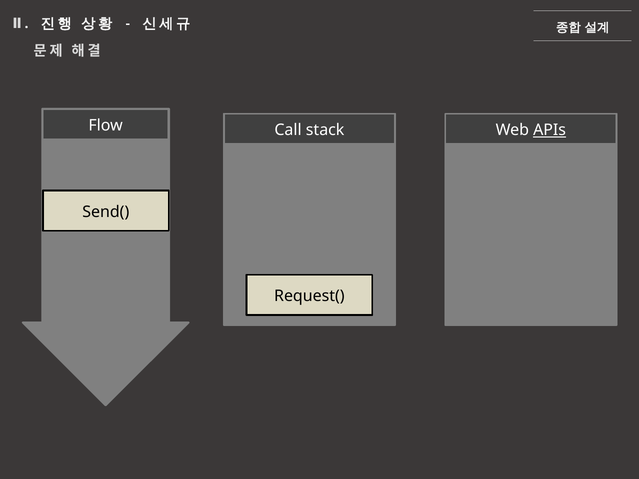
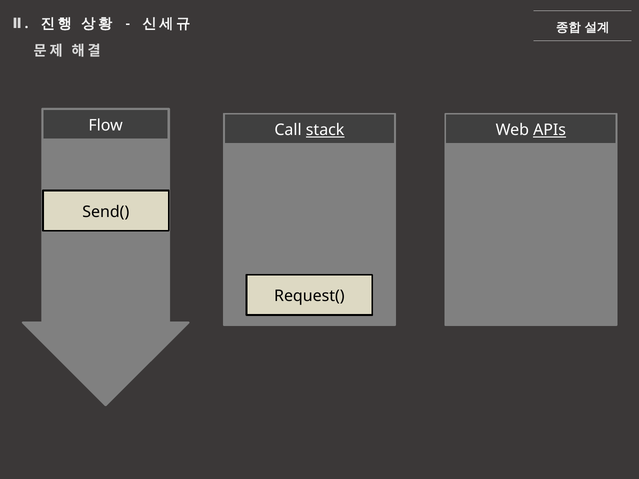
stack underline: none -> present (325, 130)
